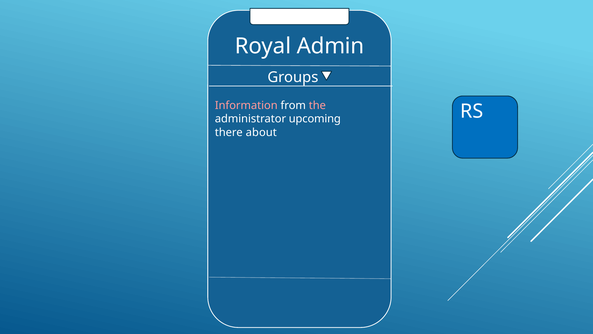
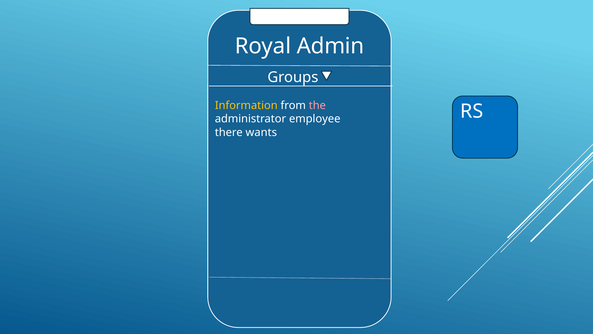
Information colour: pink -> yellow (246, 105)
upcoming: upcoming -> employee (315, 119)
about: about -> wants (261, 132)
